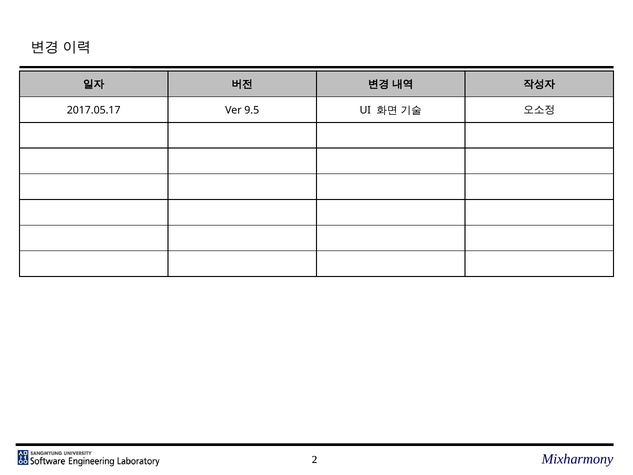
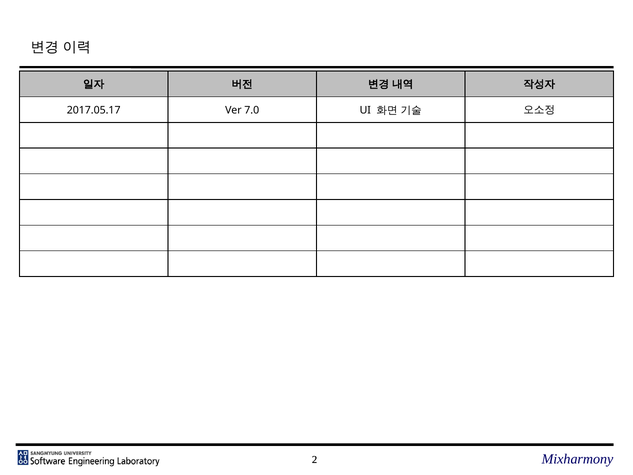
9.5: 9.5 -> 7.0 (252, 110)
